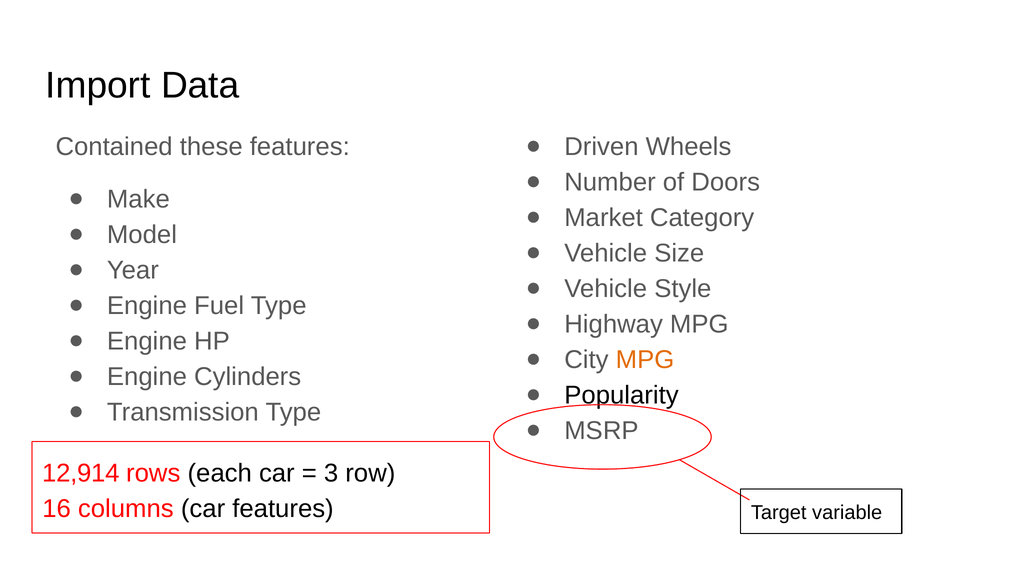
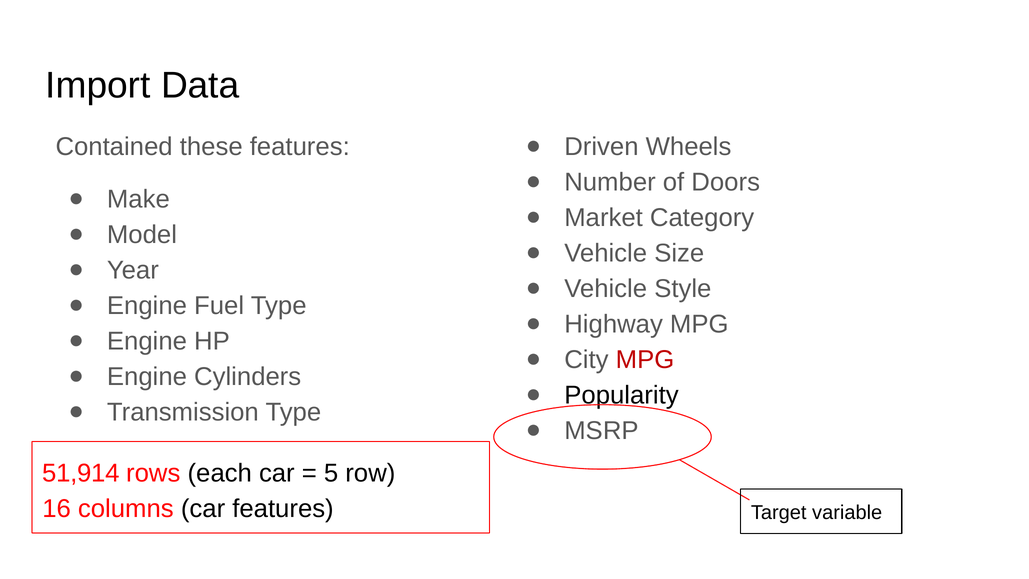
MPG colour: orange -> red (645, 360)
12,914: 12,914 -> 51,914 (81, 473)
3: 3 -> 5 (331, 473)
